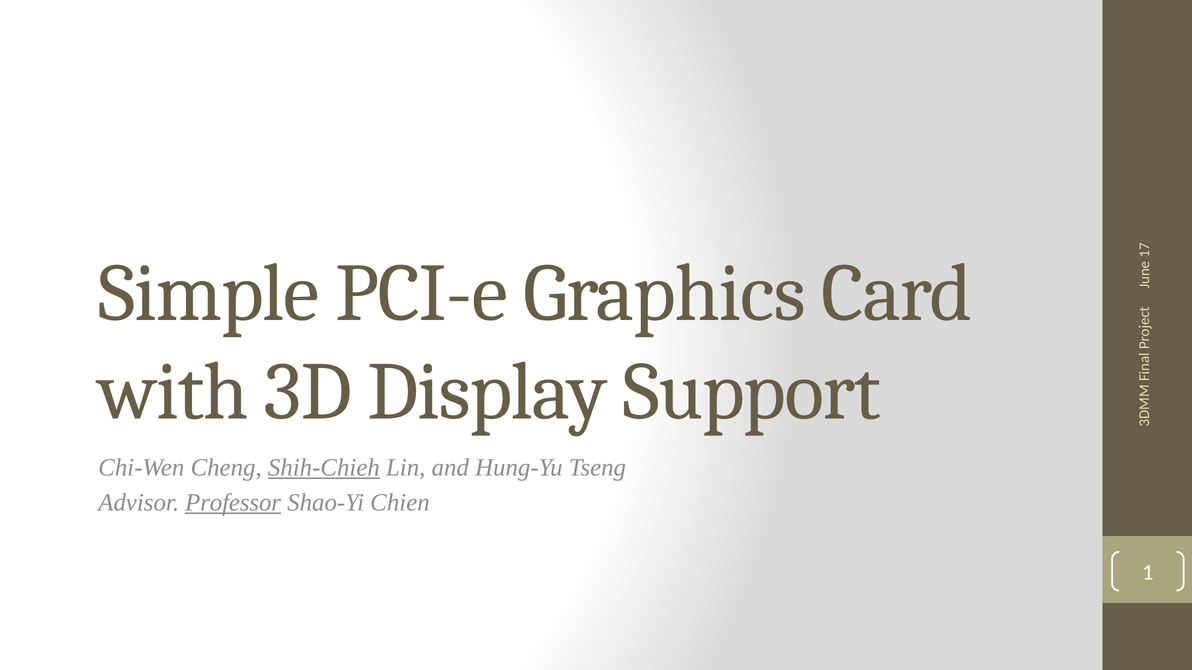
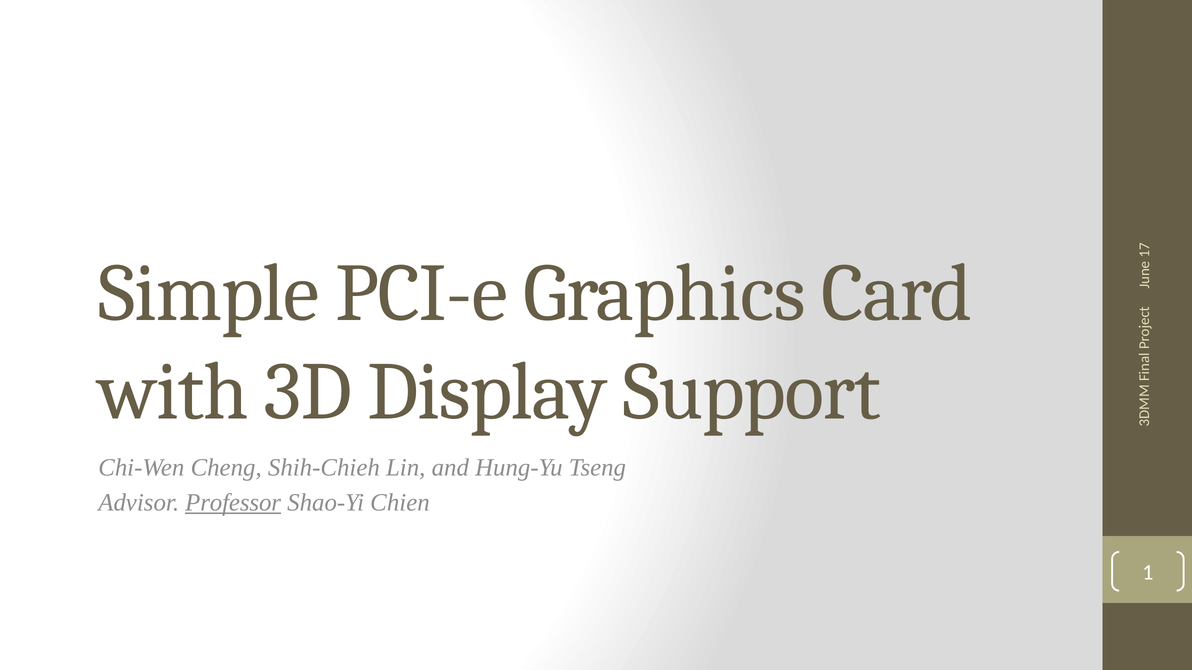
Shih-Chieh underline: present -> none (324, 468)
